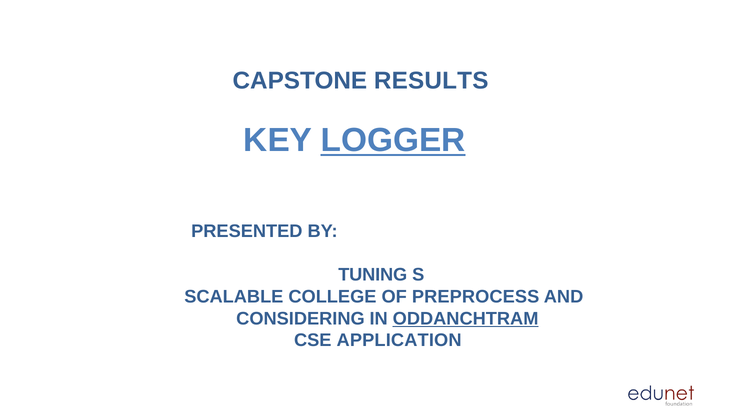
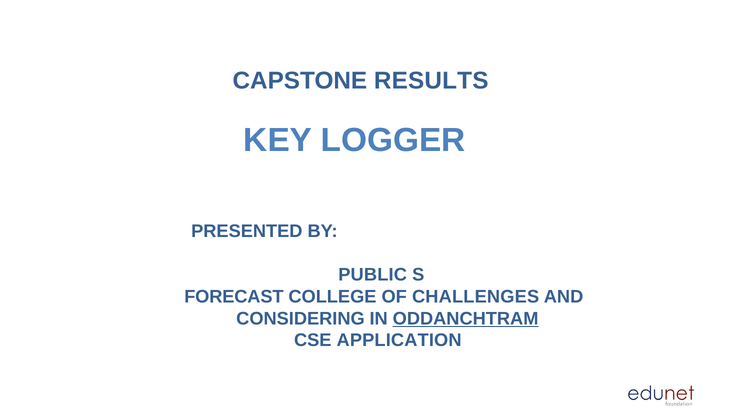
LOGGER underline: present -> none (393, 140)
TUNING: TUNING -> PUBLIC (373, 275)
SCALABLE: SCALABLE -> FORECAST (234, 297)
PREPROCESS: PREPROCESS -> CHALLENGES (476, 297)
